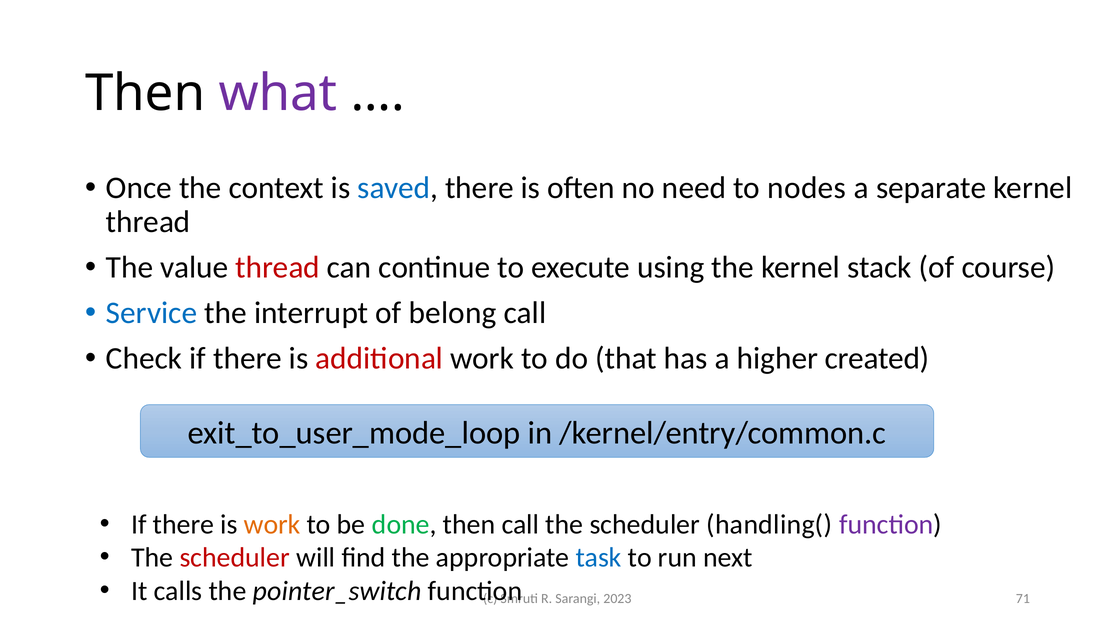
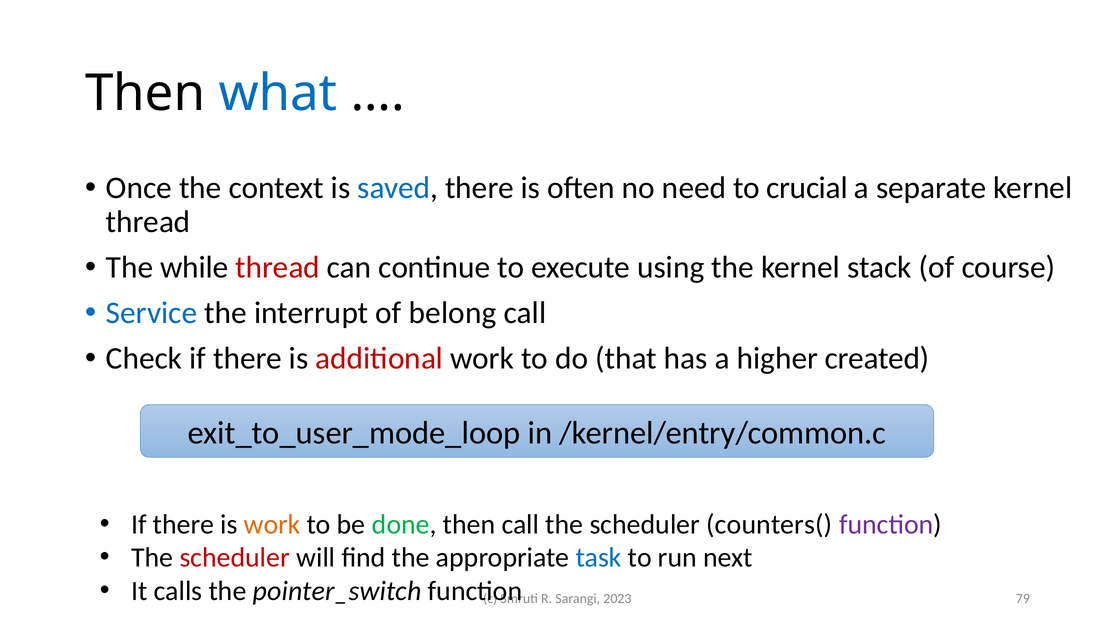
what colour: purple -> blue (278, 94)
nodes: nodes -> crucial (807, 188)
value: value -> while (194, 267)
handling(: handling( -> counters( (769, 525)
71: 71 -> 79 (1023, 599)
